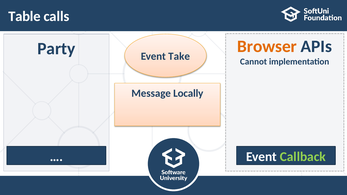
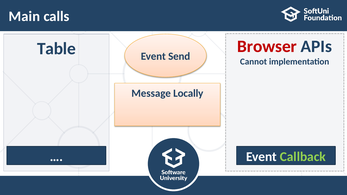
Table: Table -> Main (24, 16)
Browser colour: orange -> red (267, 47)
Party: Party -> Table (56, 49)
Take: Take -> Send (179, 56)
